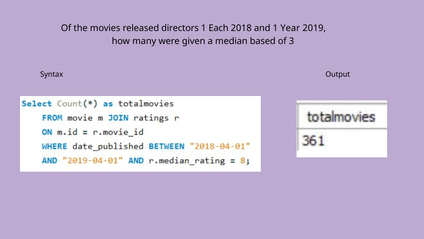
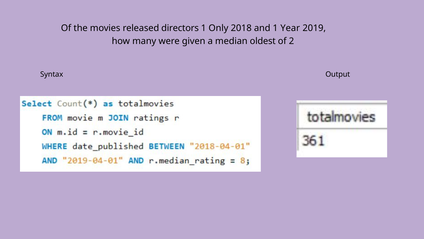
Each: Each -> Only (218, 28)
based: based -> oldest (263, 41)
3: 3 -> 2 (291, 41)
